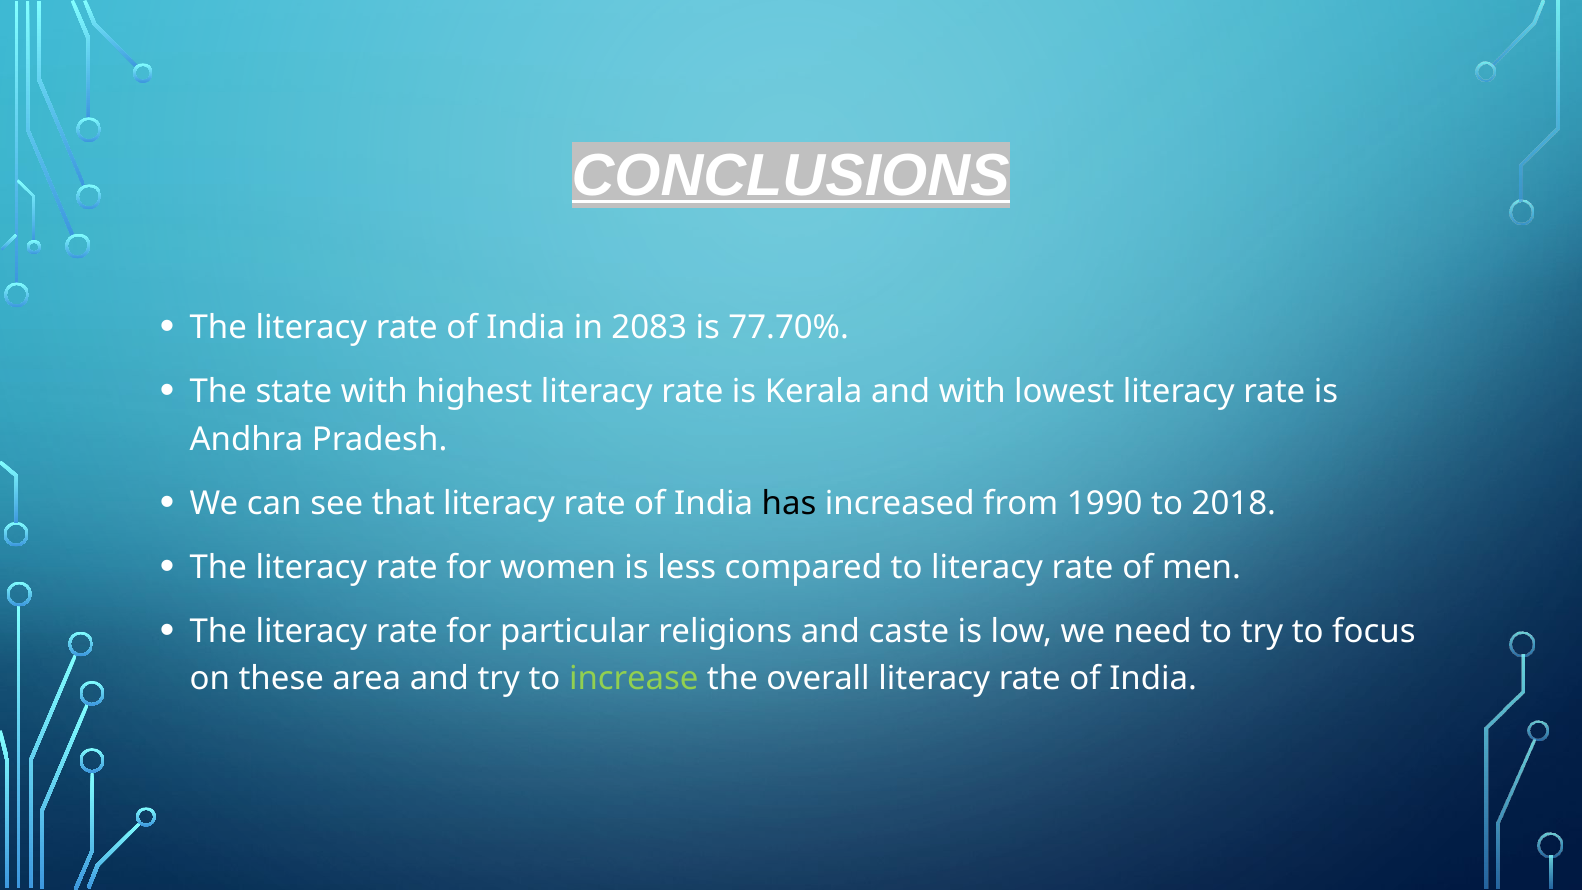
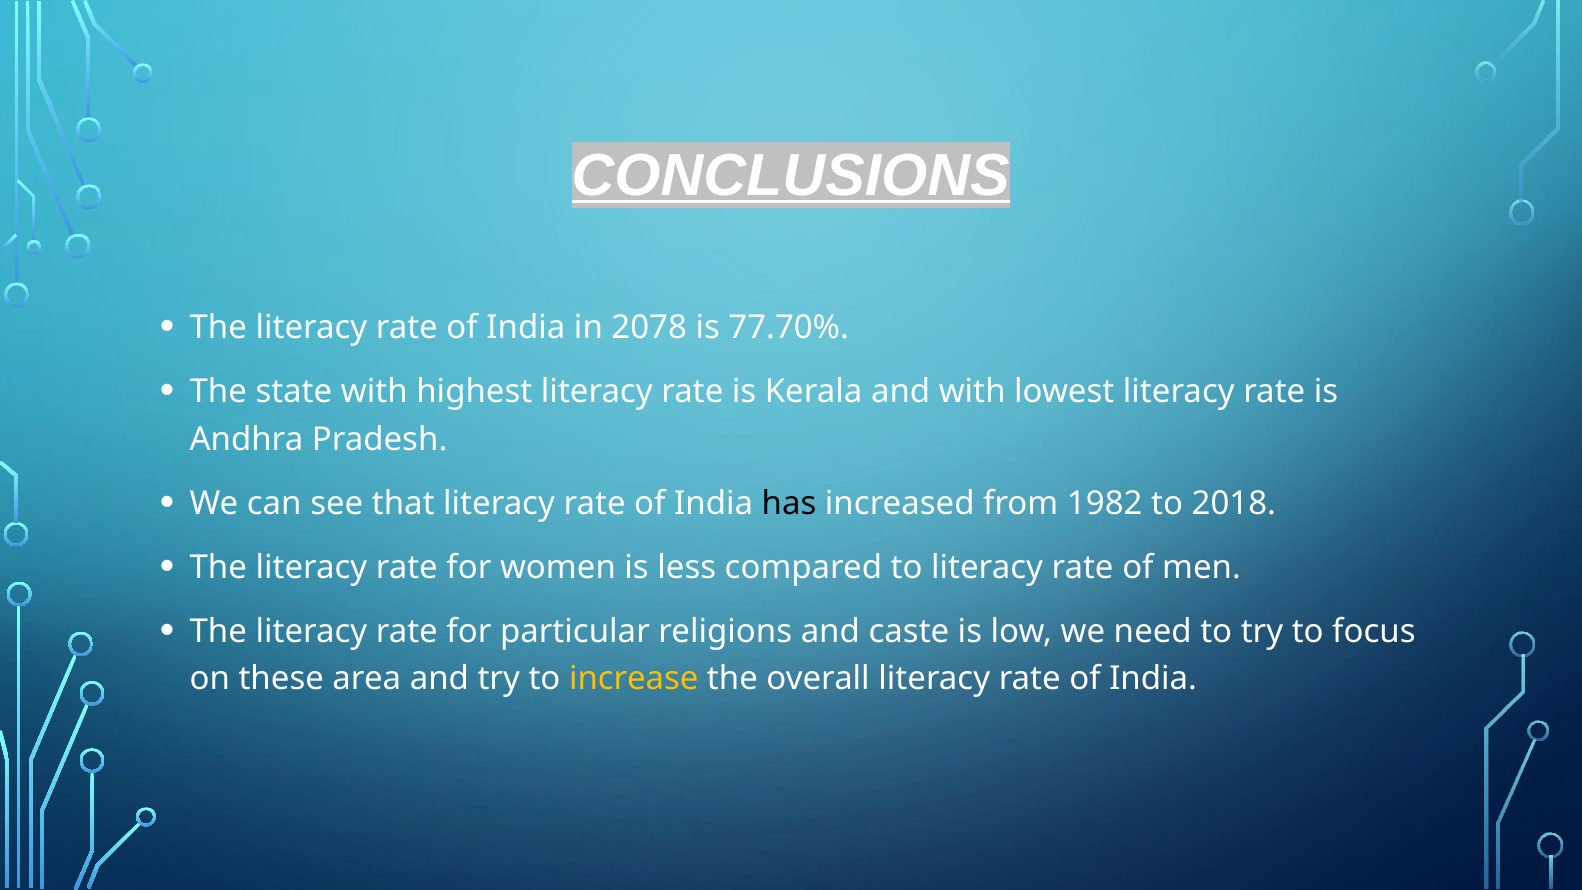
2083: 2083 -> 2078 (649, 328)
1990: 1990 -> 1982 (1105, 503)
increase colour: light green -> yellow (634, 679)
